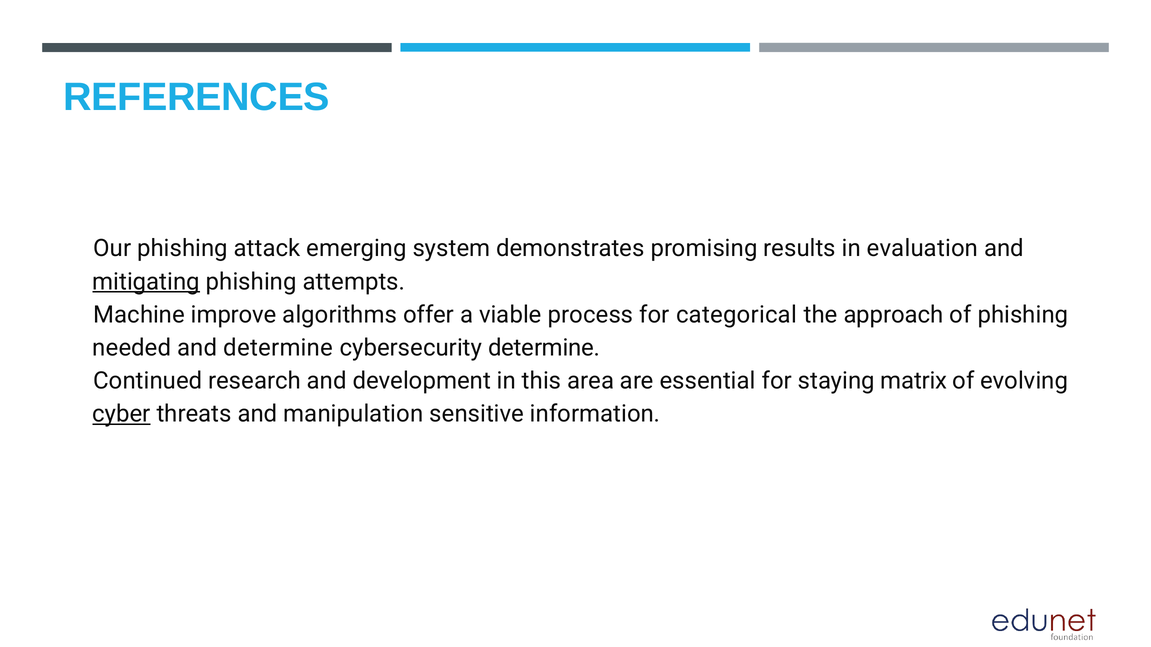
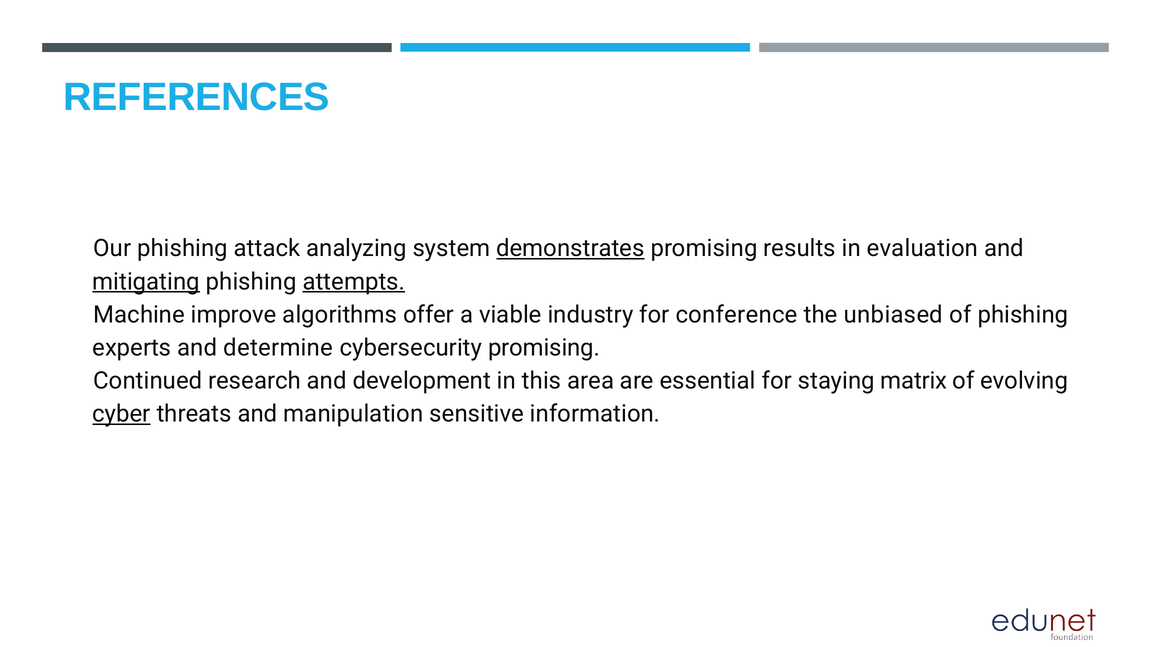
emerging: emerging -> analyzing (357, 249)
demonstrates underline: none -> present (570, 249)
attempts underline: none -> present (354, 282)
process: process -> industry (590, 315)
categorical: categorical -> conference (737, 315)
approach: approach -> unbiased (893, 315)
needed: needed -> experts (132, 348)
cybersecurity determine: determine -> promising (544, 348)
